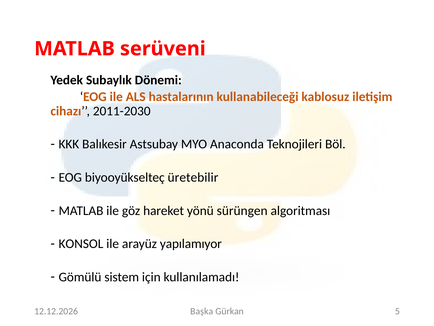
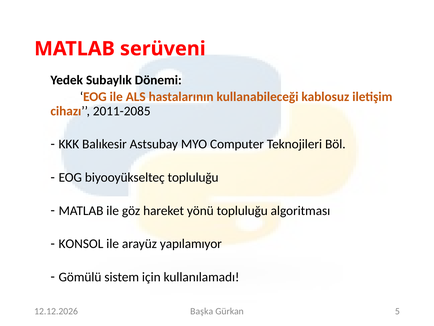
2011-2030: 2011-2030 -> 2011-2085 (122, 111)
Anaconda: Anaconda -> Computer (237, 144)
biyooyükselteç üretebilir: üretebilir -> topluluğu (193, 177)
yönü sürüngen: sürüngen -> topluluğu (242, 210)
